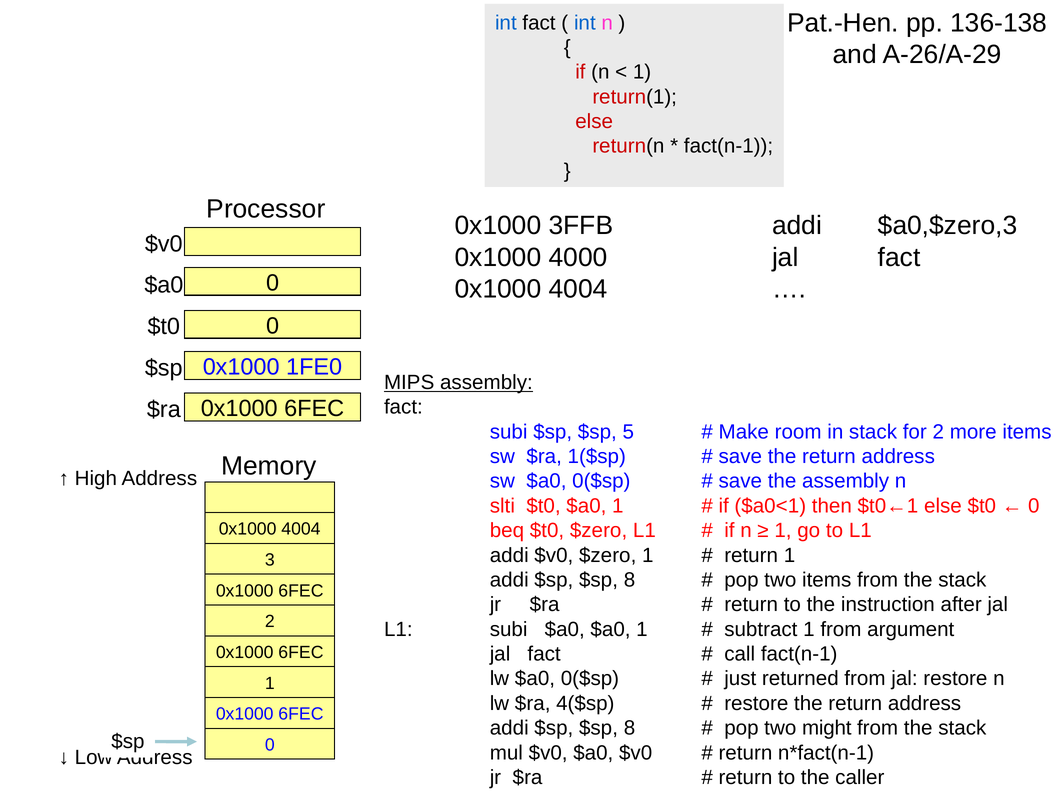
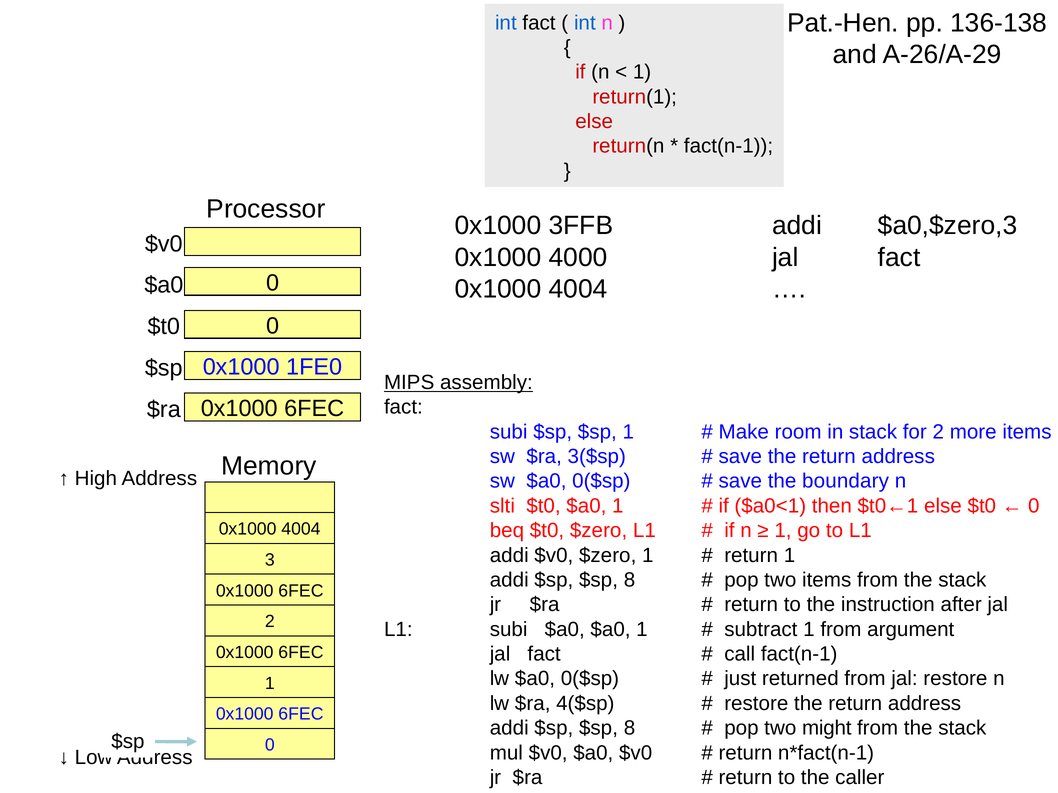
$sp 5: 5 -> 1 (628, 432)
1($sp: 1($sp -> 3($sp (597, 457)
the assembly: assembly -> boundary (846, 482)
